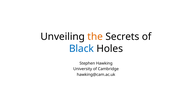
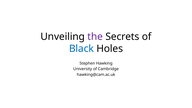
the colour: orange -> purple (95, 37)
